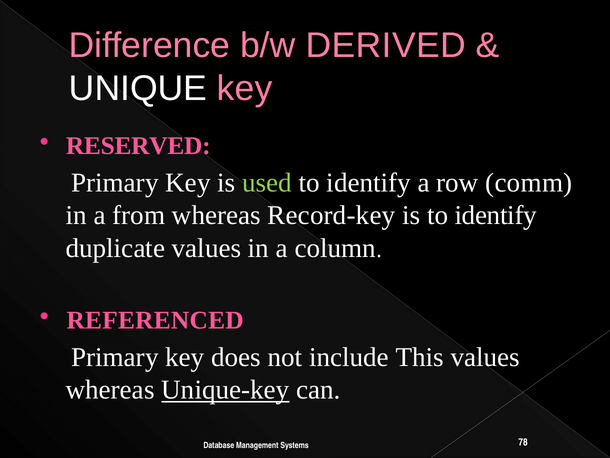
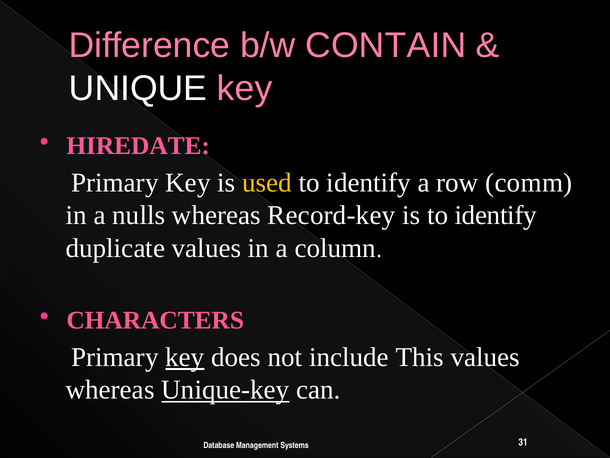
DERIVED: DERIVED -> CONTAIN (386, 46)
RESERVED: RESERVED -> HIREDATE (138, 146)
used colour: light green -> yellow (267, 183)
from: from -> nulls (139, 215)
REFERENCED: REFERENCED -> CHARACTERS (155, 320)
key underline: none -> present (185, 357)
78: 78 -> 31 (523, 442)
